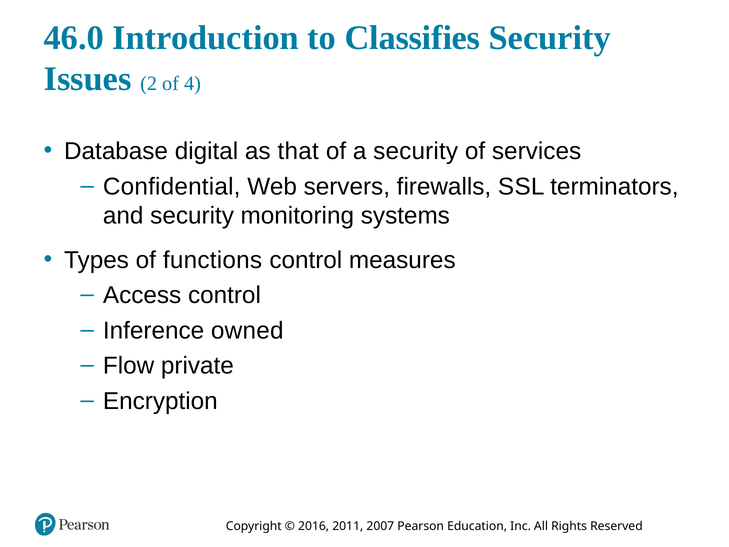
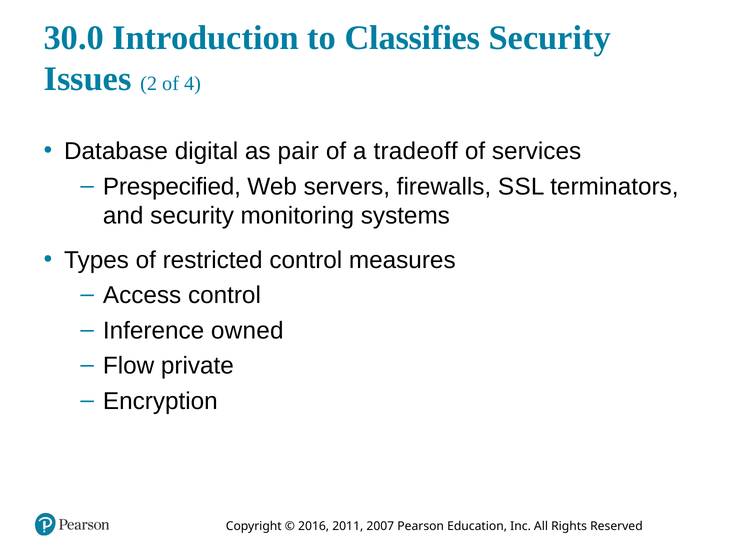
46.0: 46.0 -> 30.0 (74, 38)
that: that -> pair (298, 151)
a security: security -> tradeoff (416, 151)
Confidential: Confidential -> Prespecified (172, 186)
functions: functions -> restricted (213, 260)
